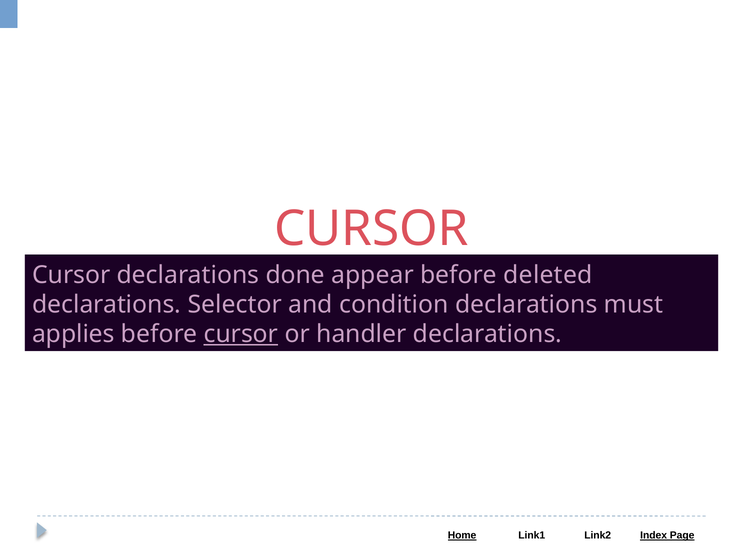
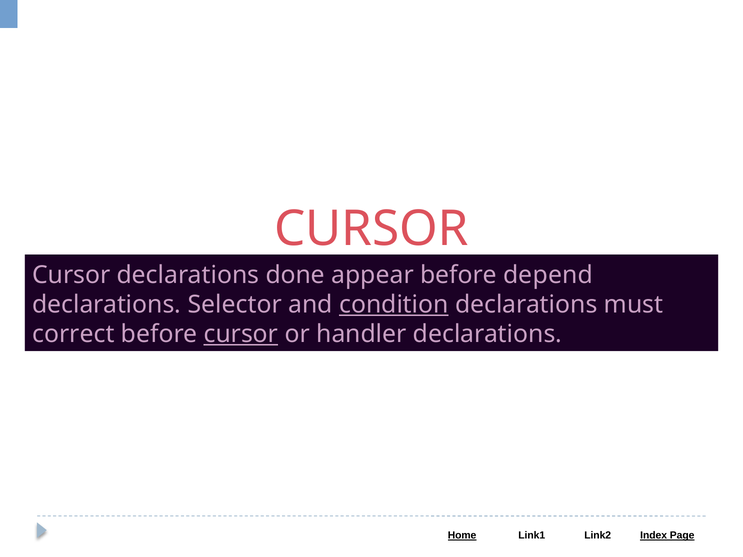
deleted: deleted -> depend (548, 275)
condition underline: none -> present (394, 305)
applies: applies -> correct (73, 334)
